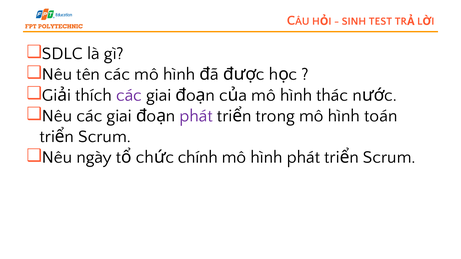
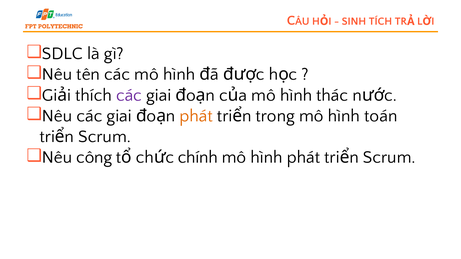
TEST: TEST -> TÍCH (380, 21)
phát colour: purple -> orange (196, 116)
ngày: ngày -> công (94, 157)
